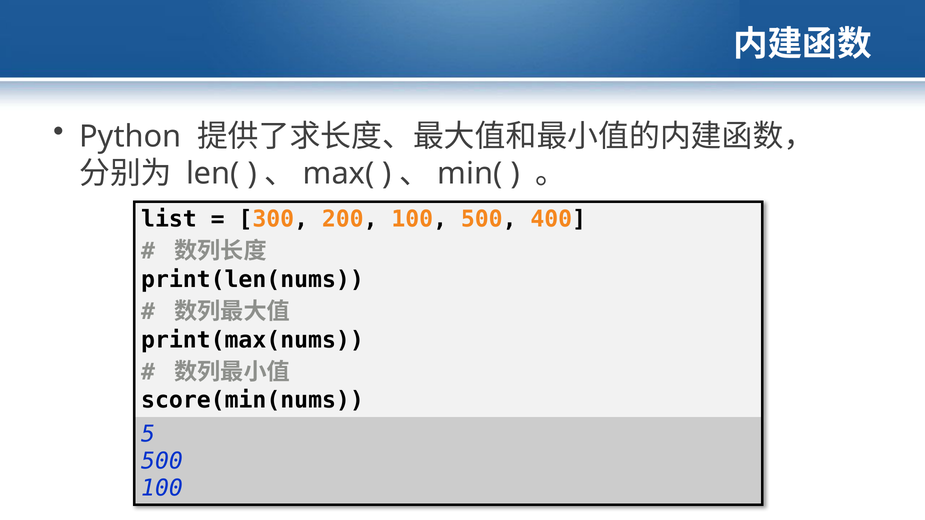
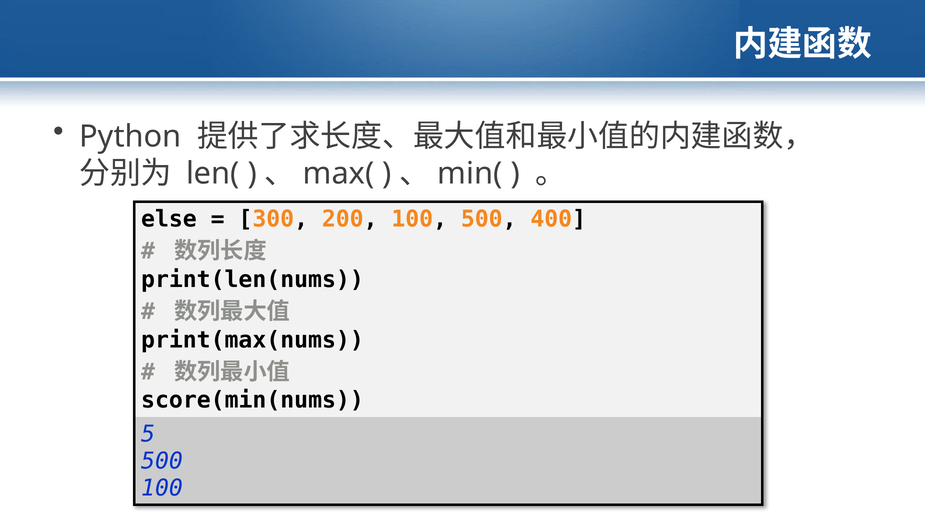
list: list -> else (169, 219)
